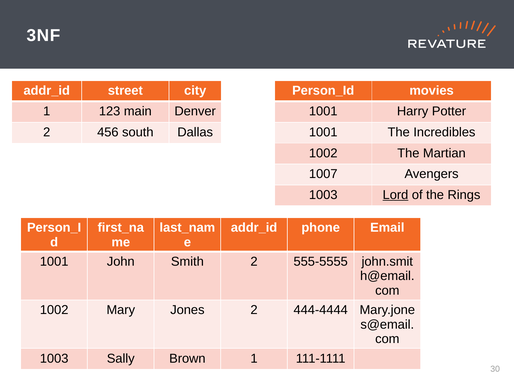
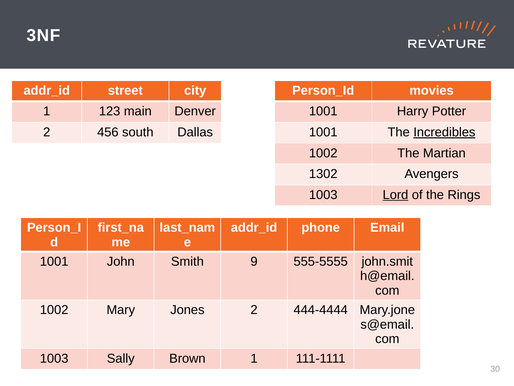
Incredibles underline: none -> present (444, 132)
1007: 1007 -> 1302 (323, 174)
Smith 2: 2 -> 9 (254, 261)
